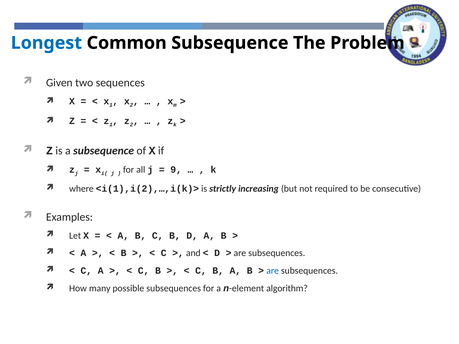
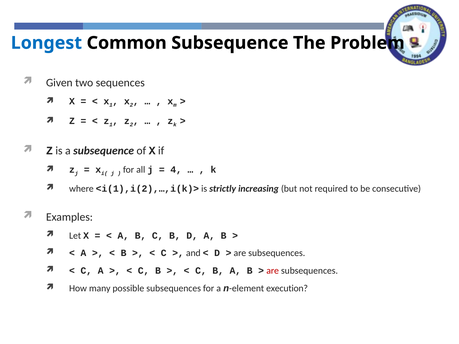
9: 9 -> 4 (176, 170)
are colour: blue -> red (273, 271)
algorithm: algorithm -> execution (287, 289)
